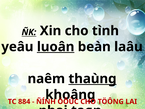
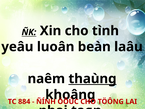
luoân underline: present -> none (56, 47)
